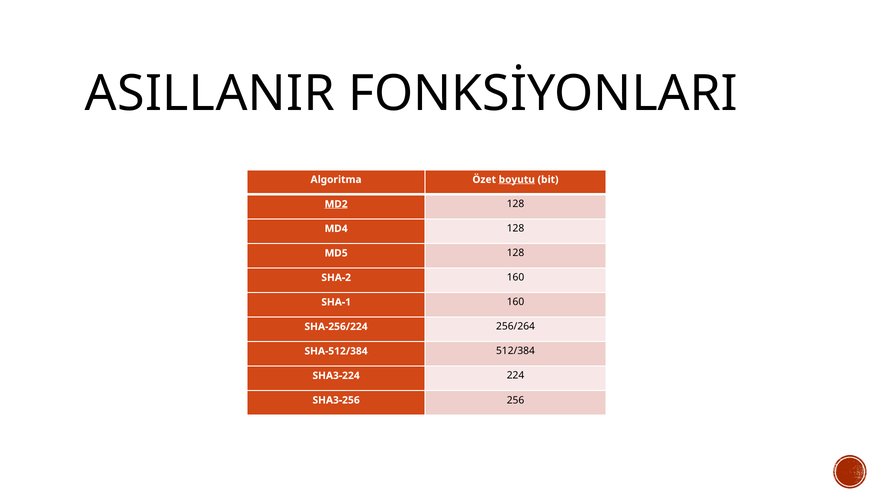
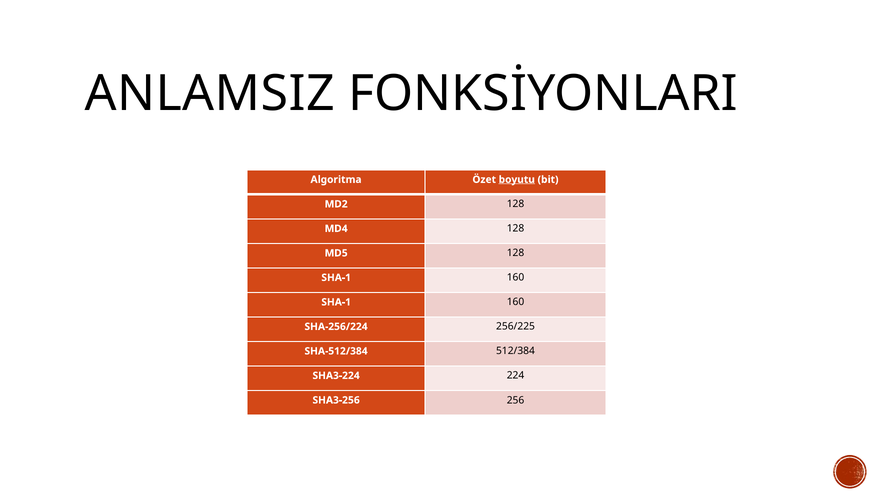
ASILLANIR: ASILLANIR -> ANLAMSIZ (210, 94)
MD2 underline: present -> none (336, 204)
SHA-2: SHA-2 -> SHA-1 (336, 278)
256/264: 256/264 -> 256/225 (516, 327)
